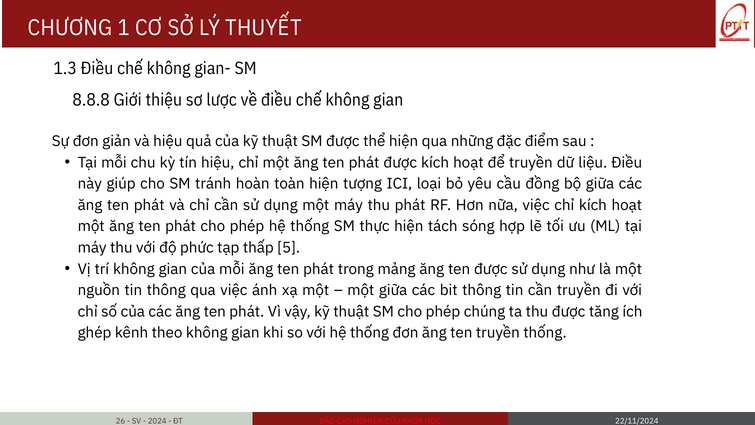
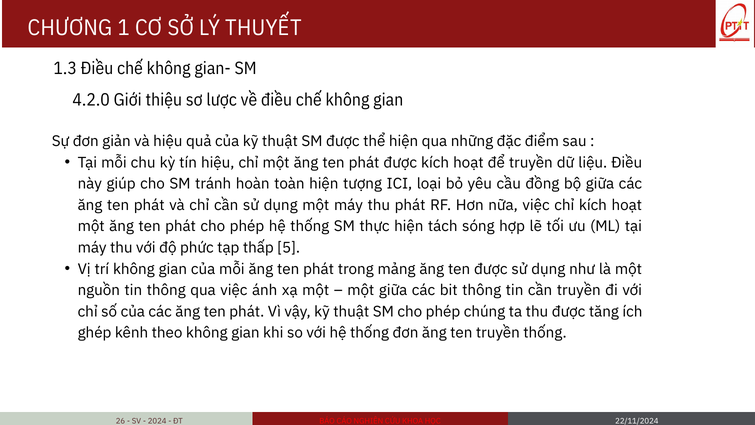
8.8.8: 8.8.8 -> 4.2.0 (91, 100)
